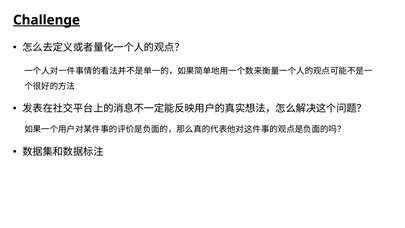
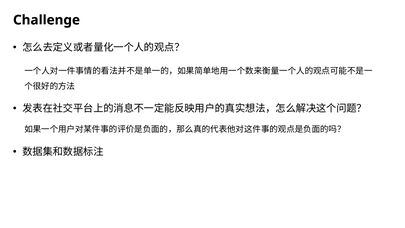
Challenge underline: present -> none (46, 20)
